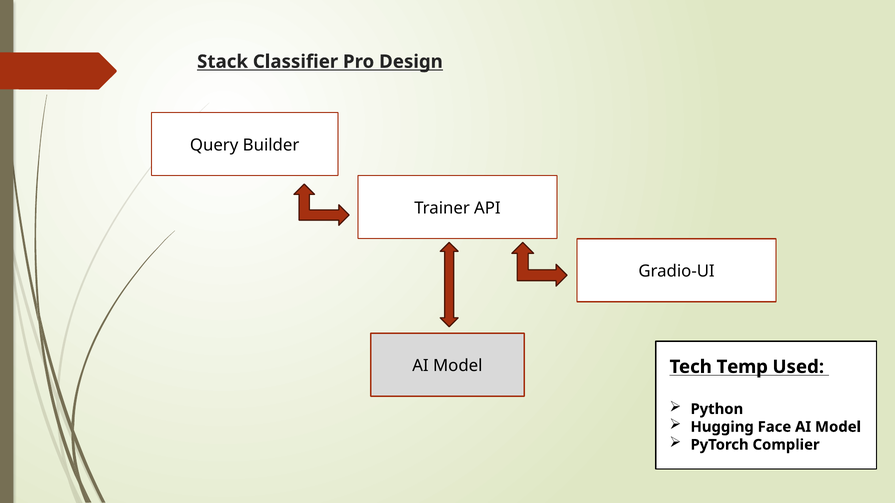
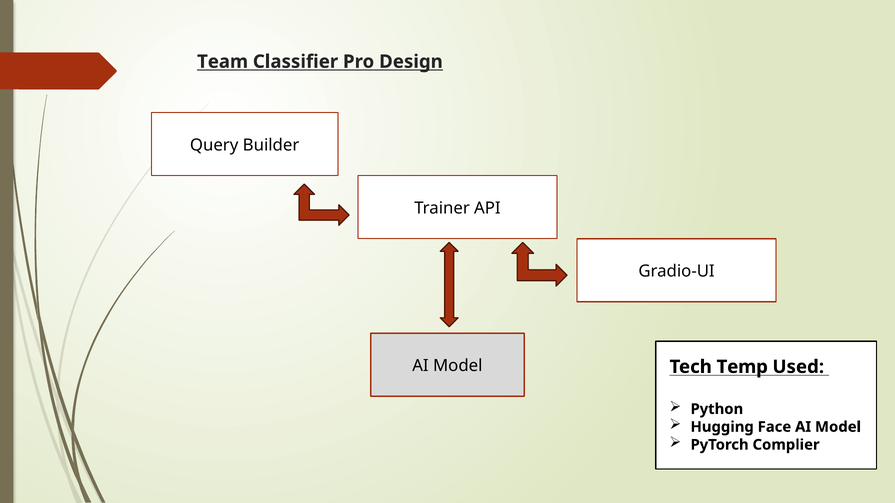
Stack: Stack -> Team (223, 62)
